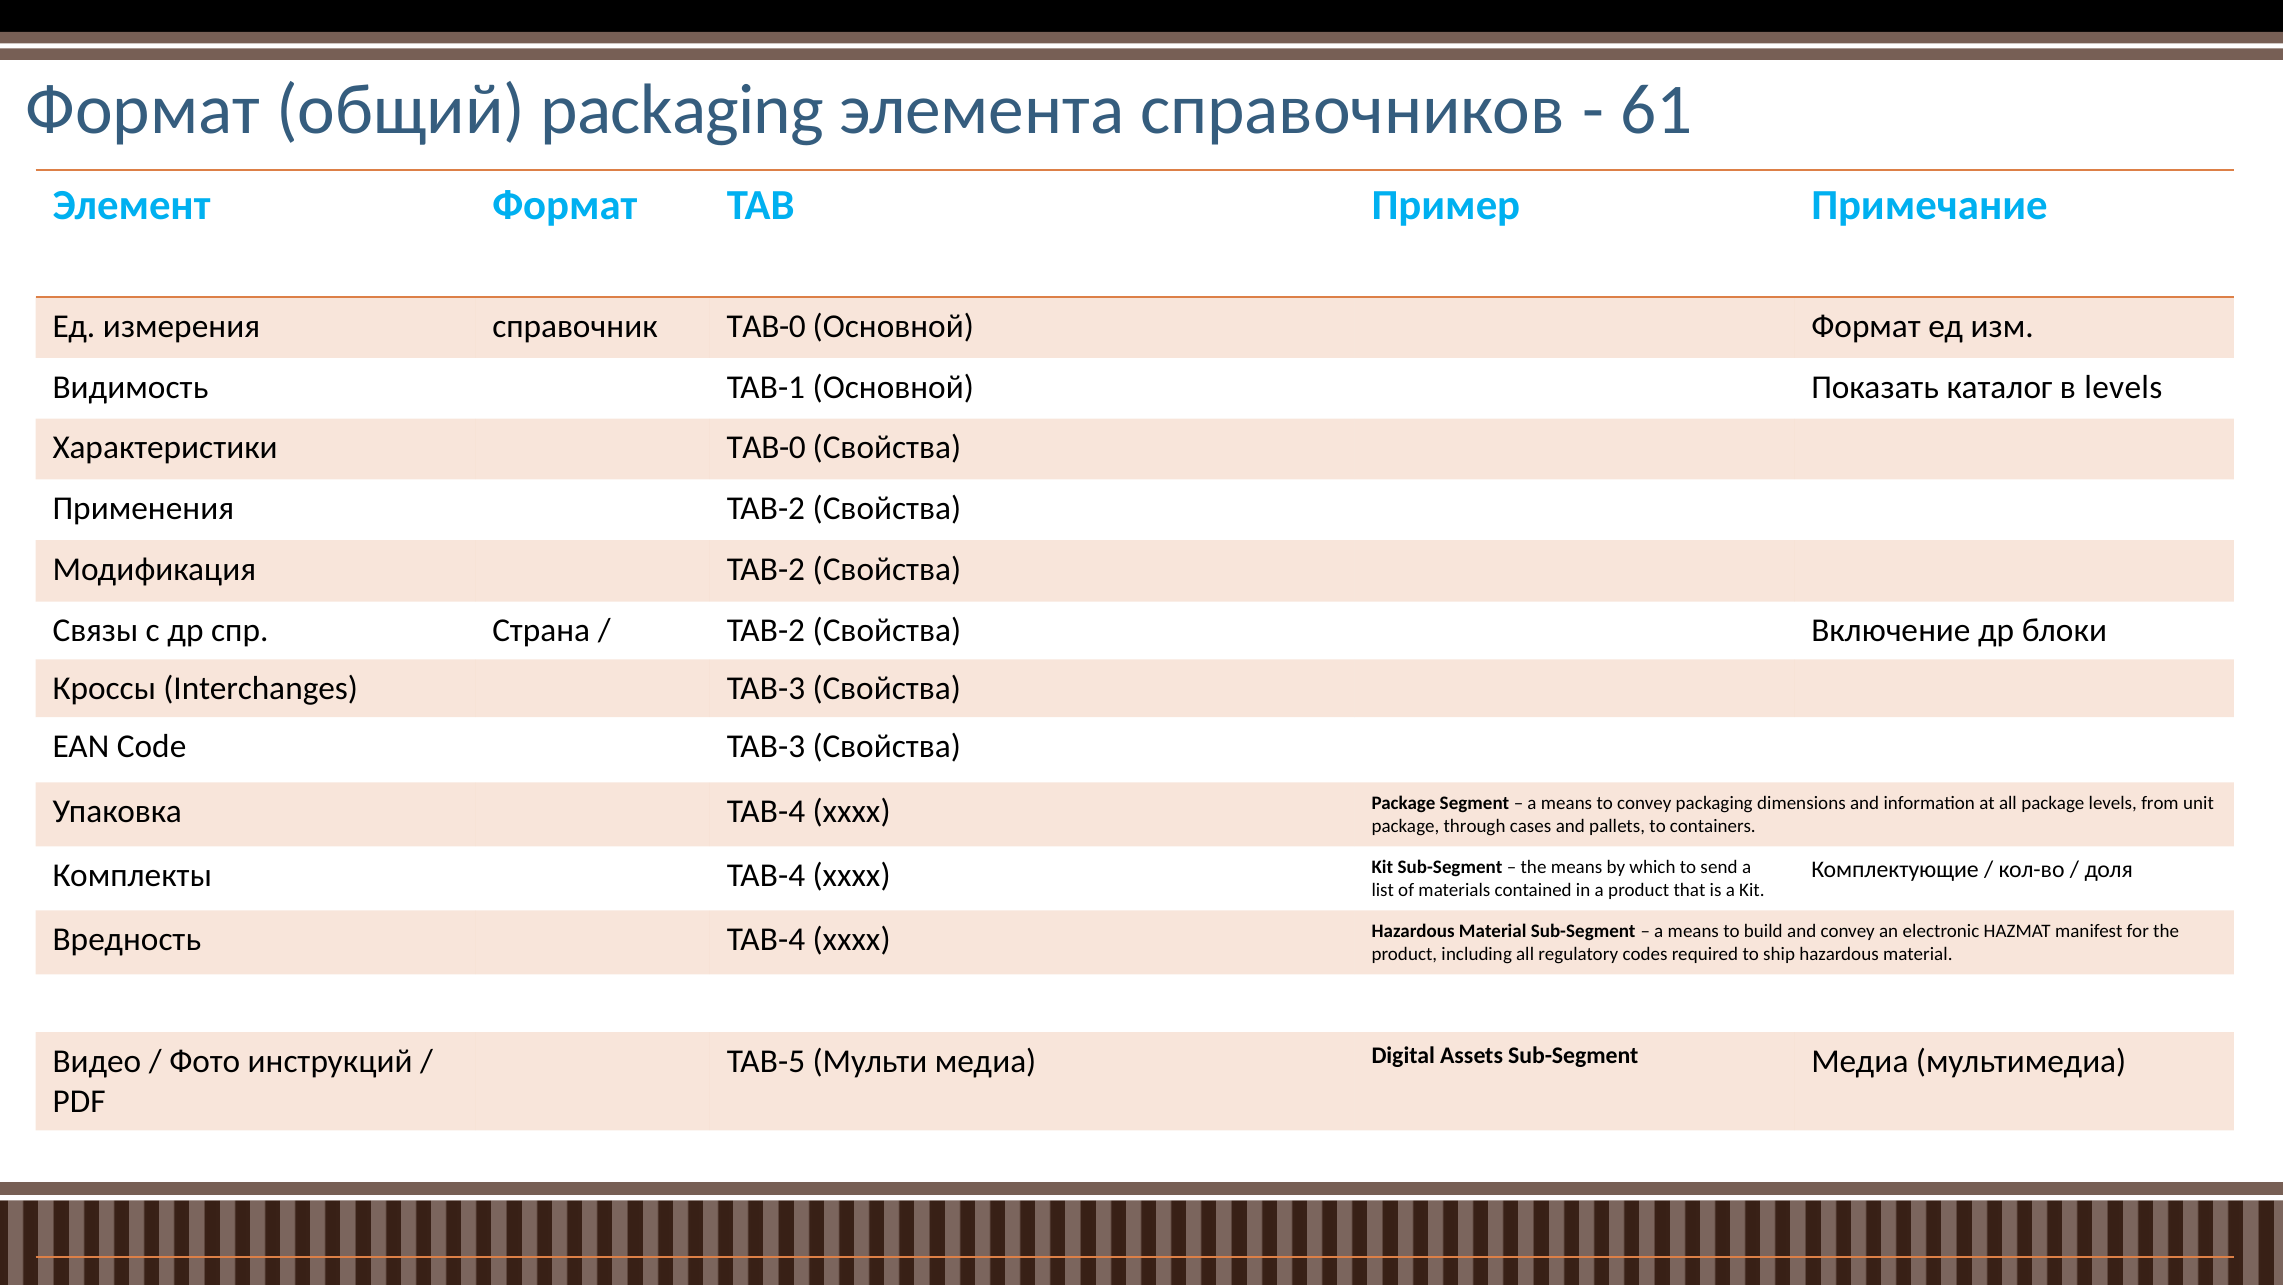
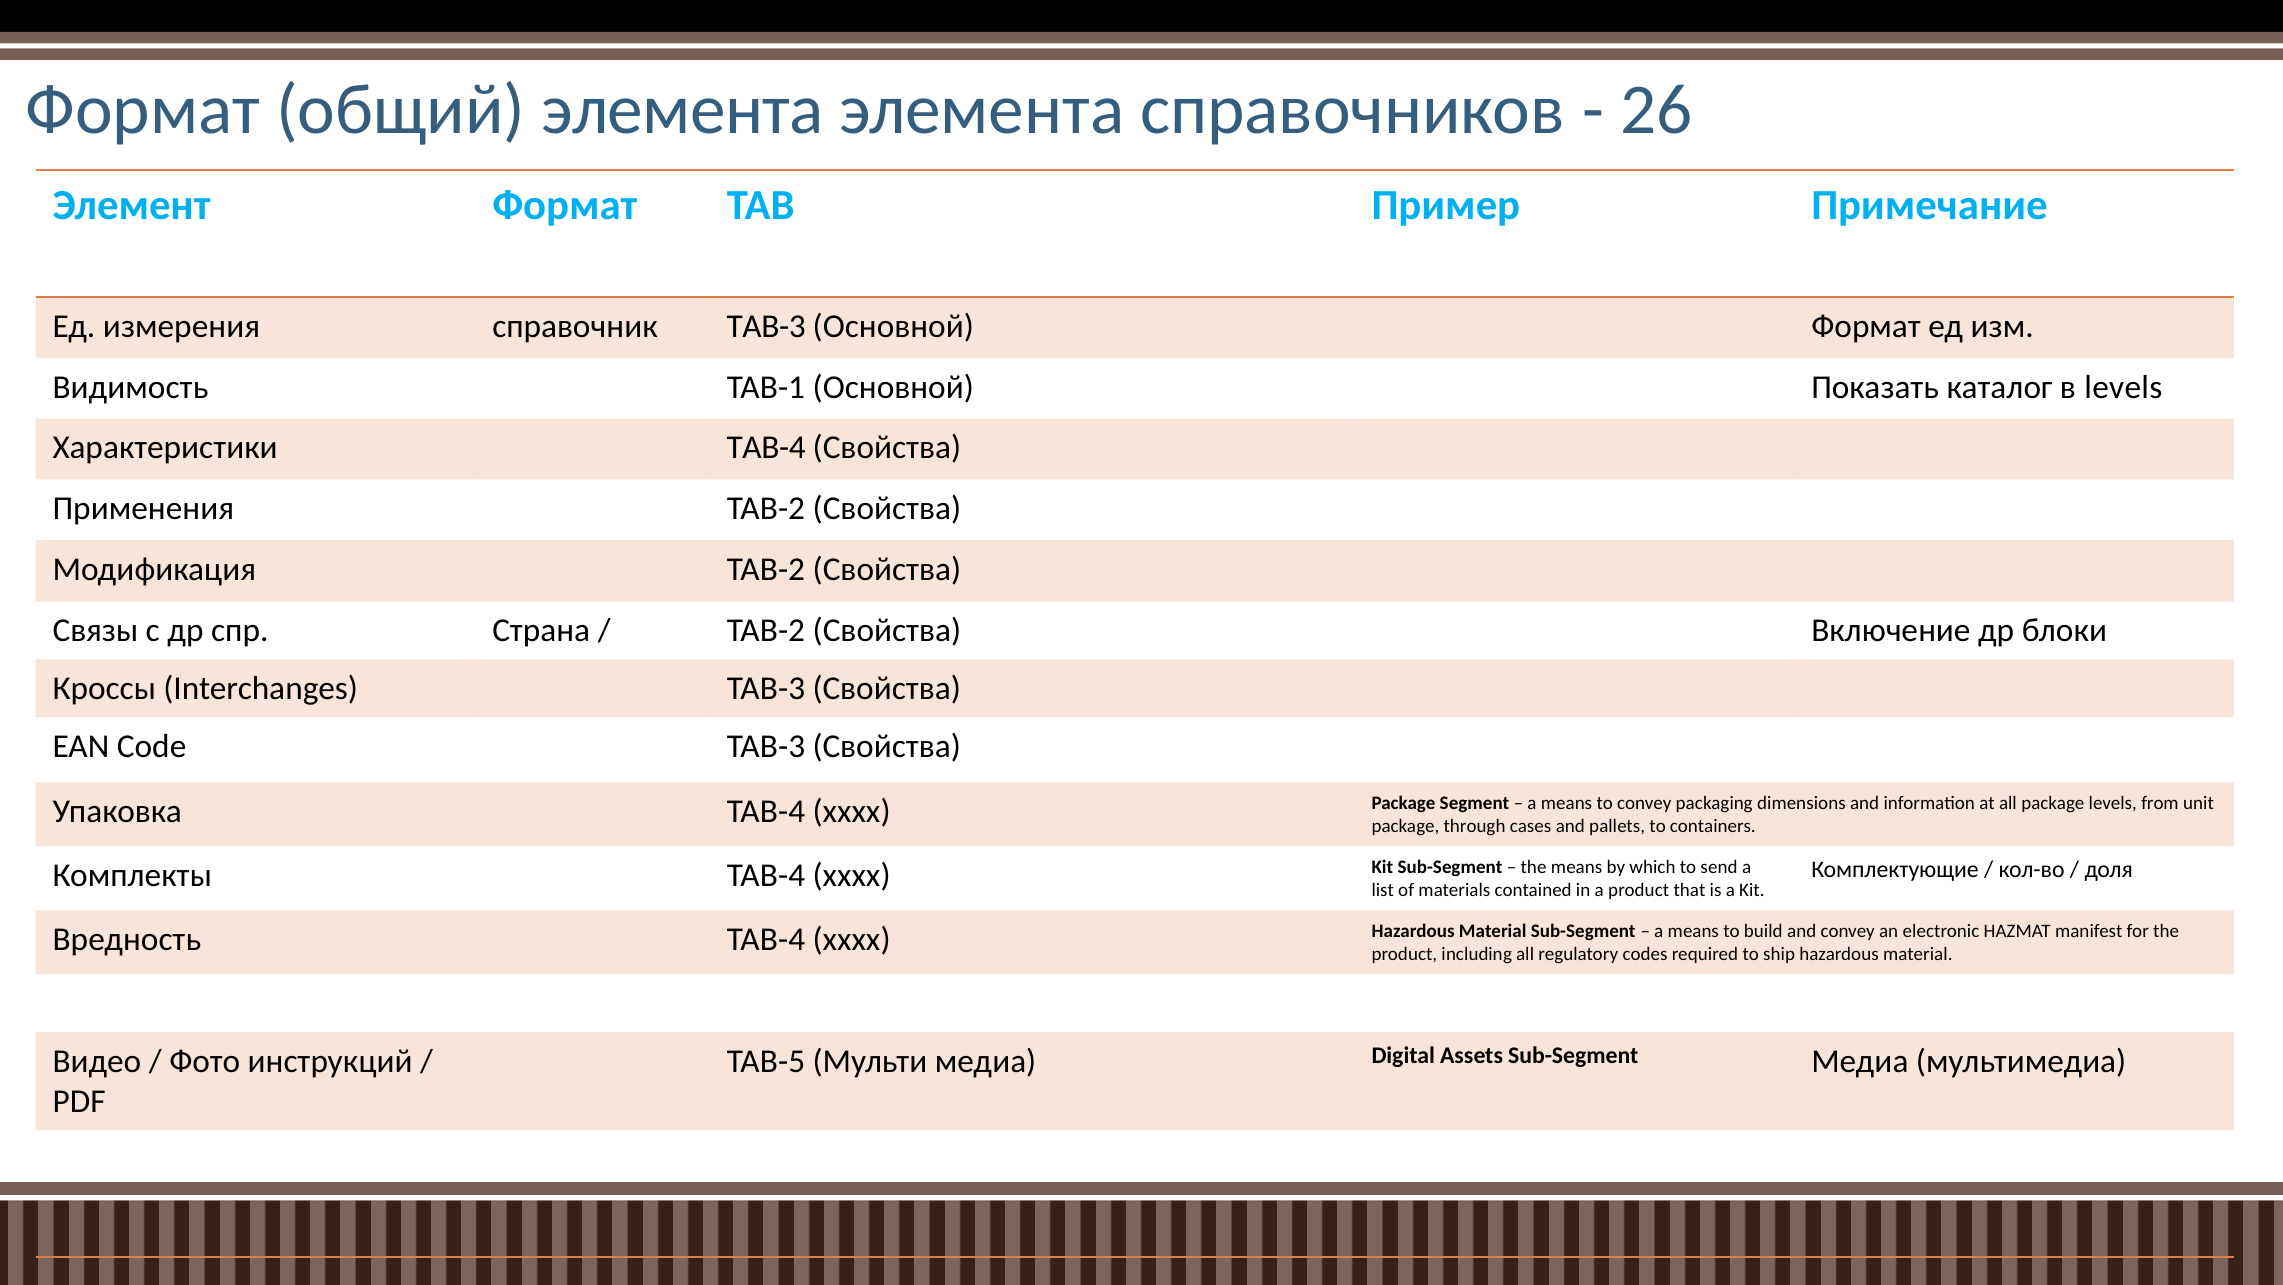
общий packaging: packaging -> элемента (682, 110)
61: 61 -> 26 (1656, 110)
справочник TAB-0: TAB-0 -> TAB-3 (766, 326)
Характеристики TAB-0: TAB-0 -> TAB-4 (766, 448)
